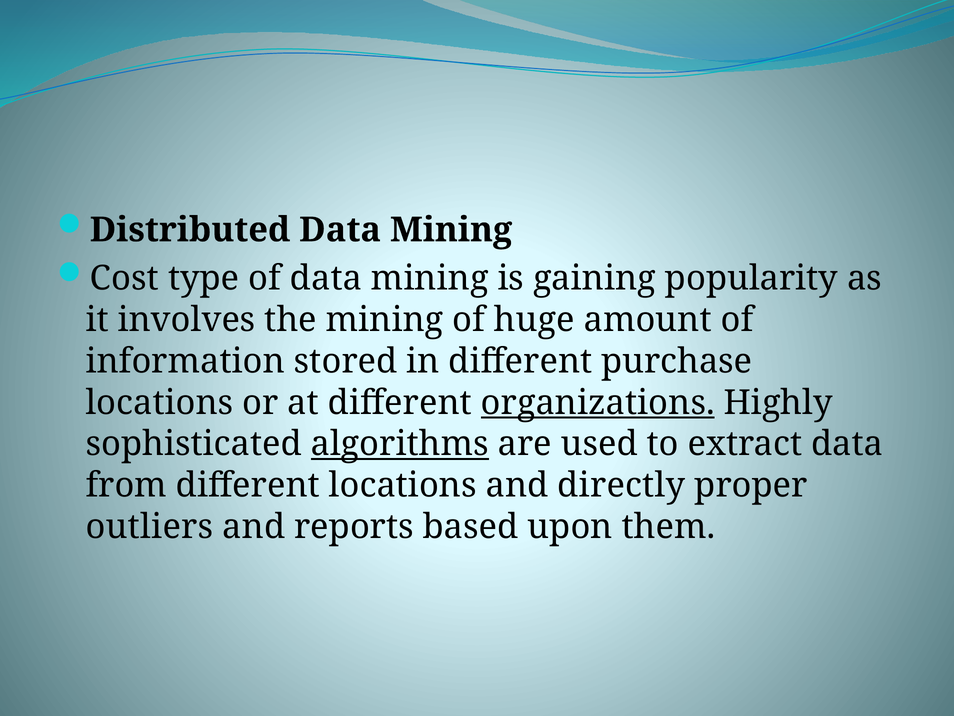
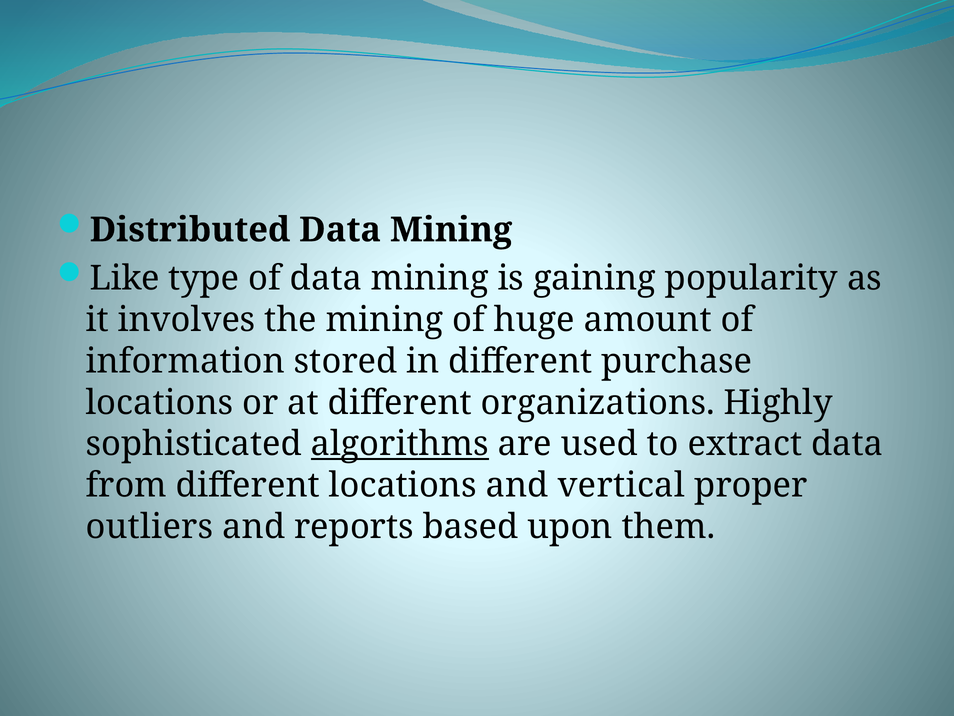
Cost: Cost -> Like (125, 278)
organizations underline: present -> none (598, 402)
directly: directly -> vertical (621, 485)
